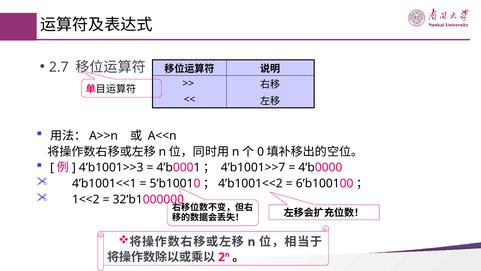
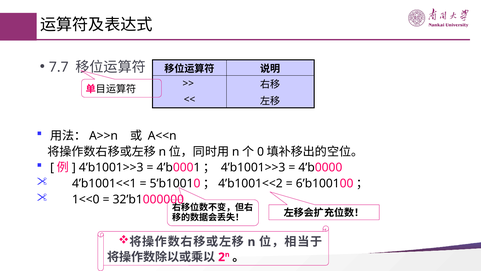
2.7: 2.7 -> 7.7 (59, 67)
4’b1001>>7: 4’b1001>>7 -> 4’b1001>>3 (253, 167)
1<<2: 1<<2 -> 1<<0 (86, 199)
